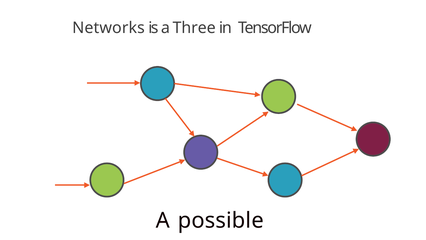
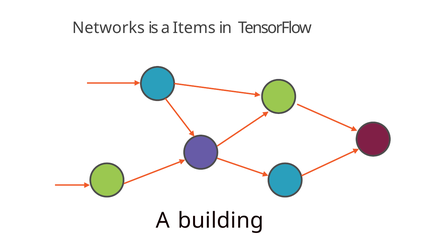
Three: Three -> Items (194, 28)
possible: possible -> building (221, 220)
